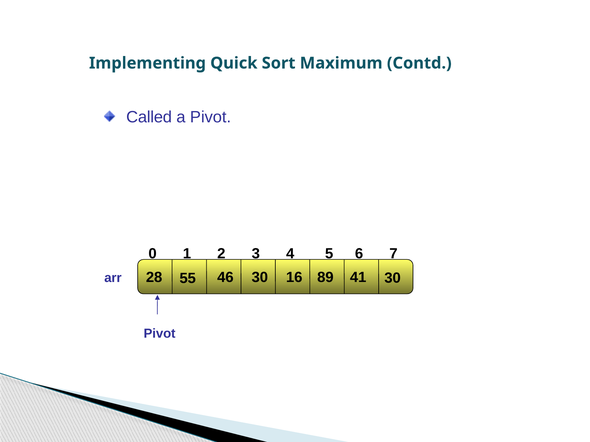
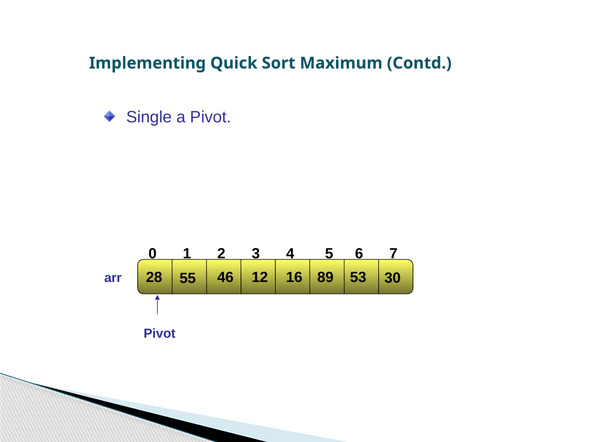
Called: Called -> Single (149, 117)
41: 41 -> 53 (358, 278)
46 30: 30 -> 12 (260, 278)
